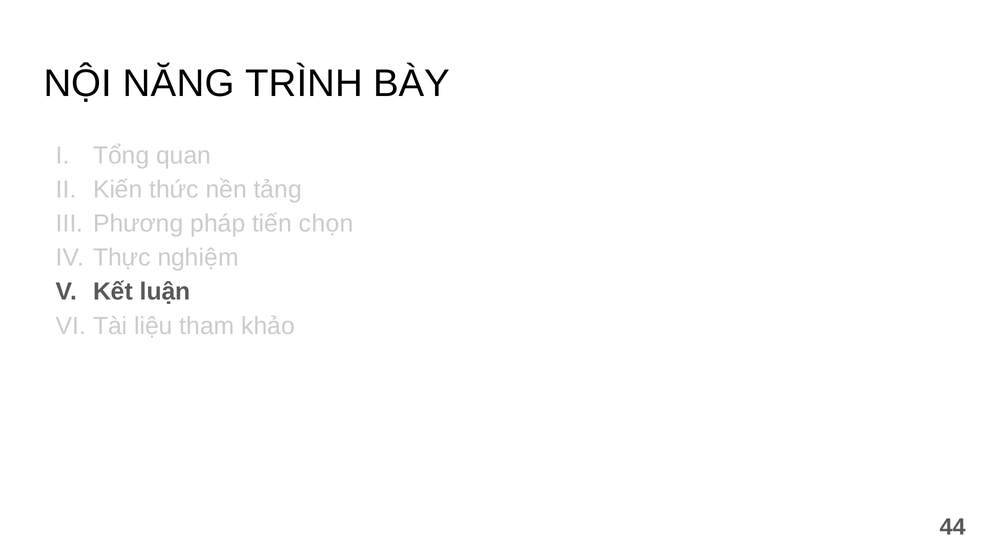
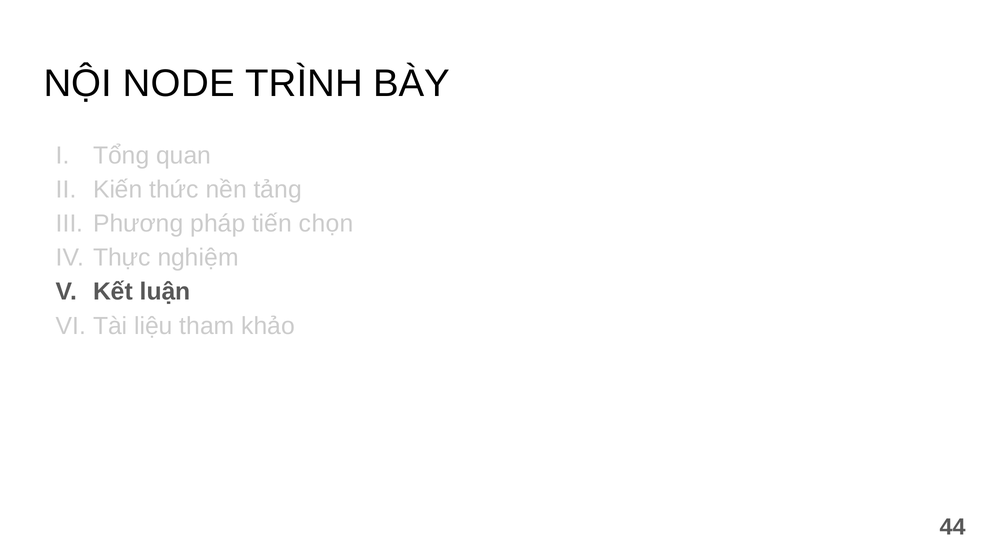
NĂNG: NĂNG -> NODE (179, 84)
